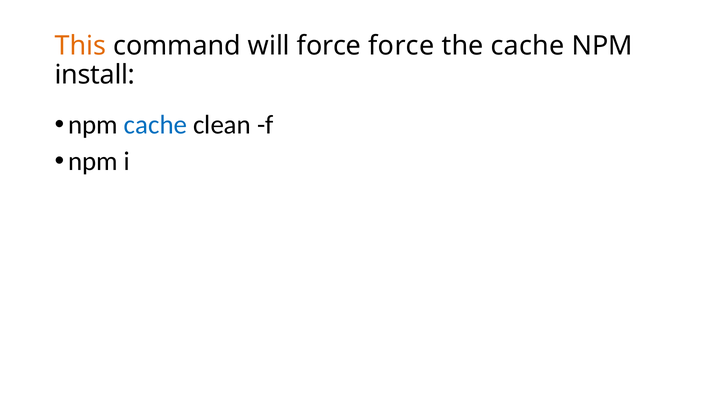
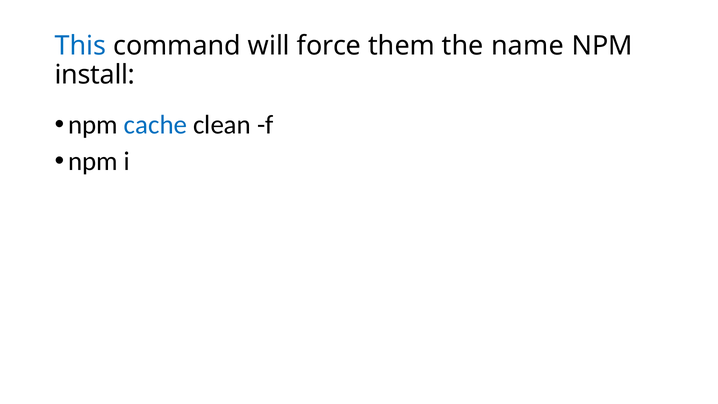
This colour: orange -> blue (80, 46)
force force: force -> them (401, 46)
the cache: cache -> name (527, 46)
